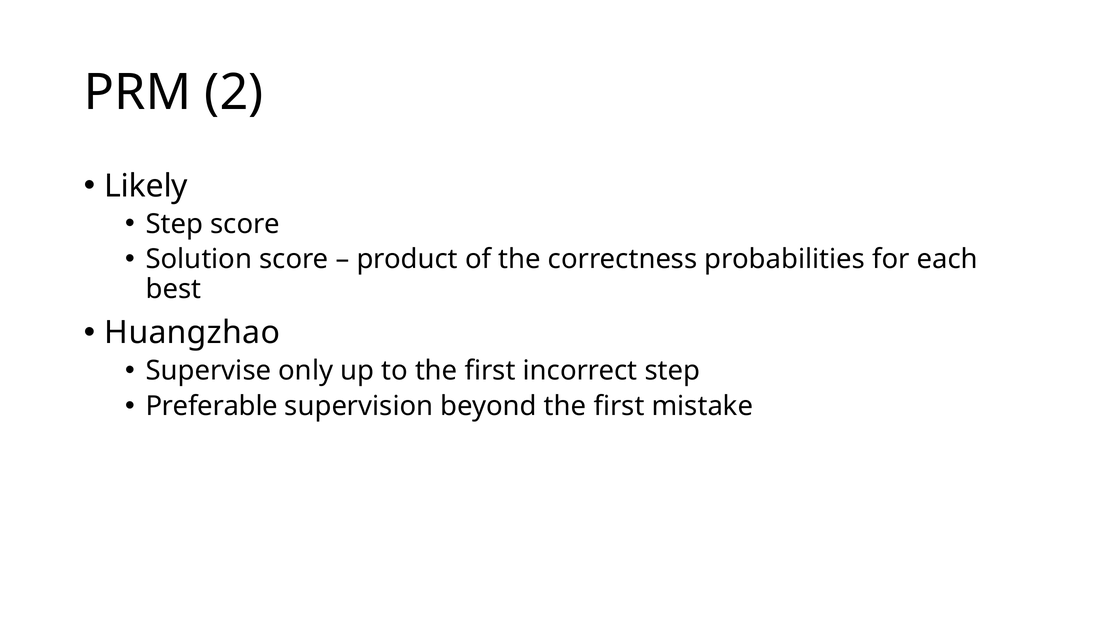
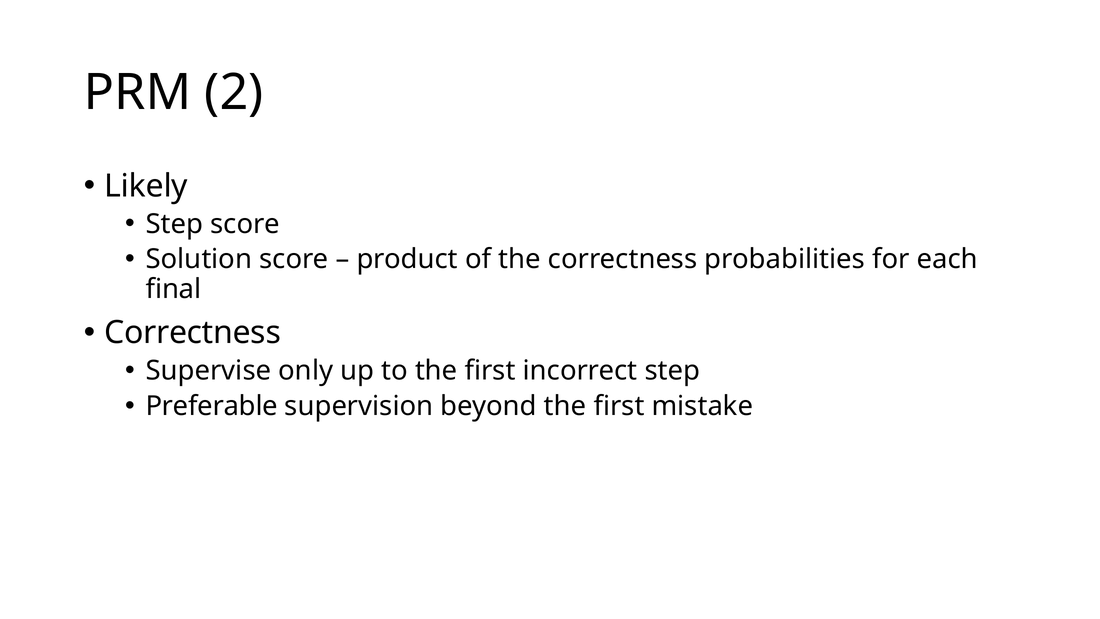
best: best -> final (174, 289)
Huangzhao: Huangzhao -> Correctness (193, 333)
